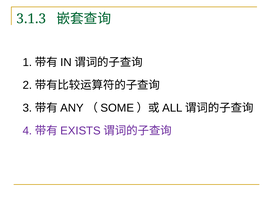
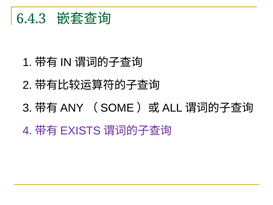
3.1.3: 3.1.3 -> 6.4.3 (31, 19)
